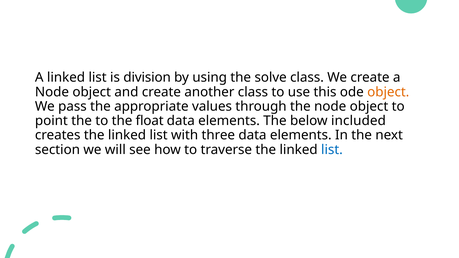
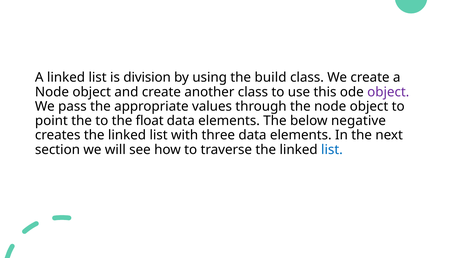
solve: solve -> build (271, 78)
object colour: orange -> purple (388, 92)
included: included -> negative (358, 121)
